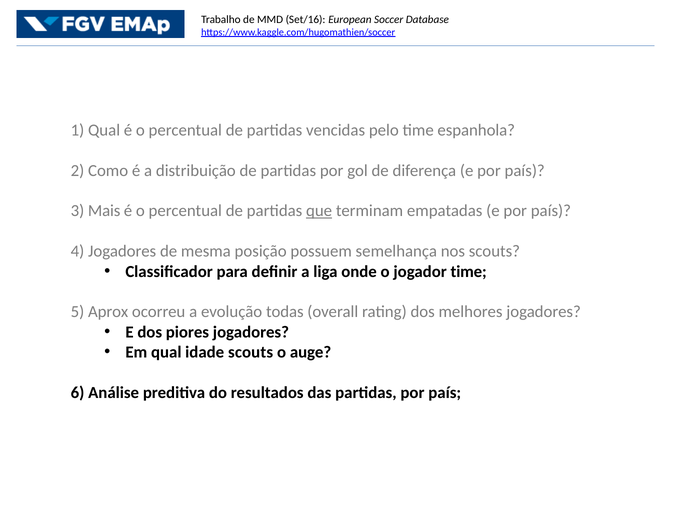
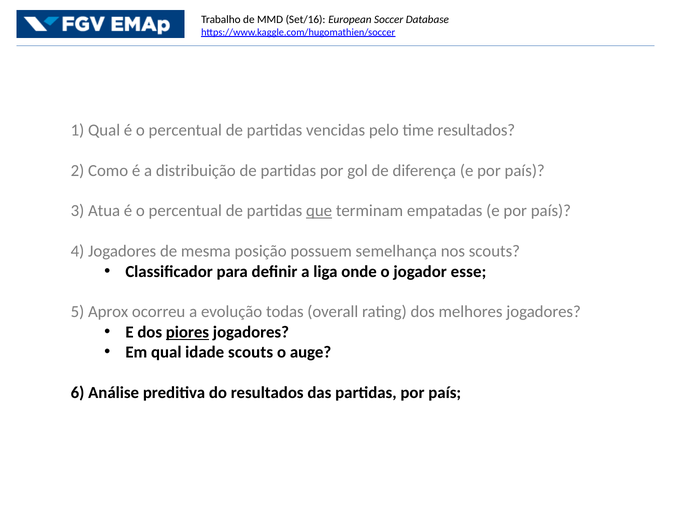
time espanhola: espanhola -> resultados (476, 130)
Mais: Mais -> Atua (104, 211)
jogador time: time -> esse (468, 271)
piores underline: none -> present (187, 332)
